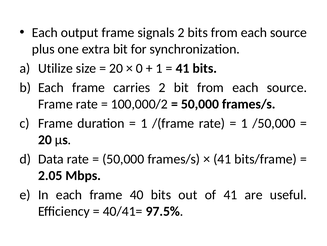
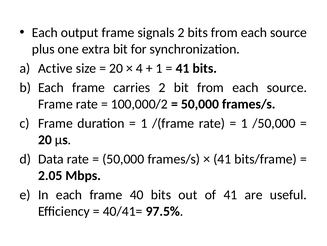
Utilize: Utilize -> Active (55, 68)
0: 0 -> 4 (139, 68)
